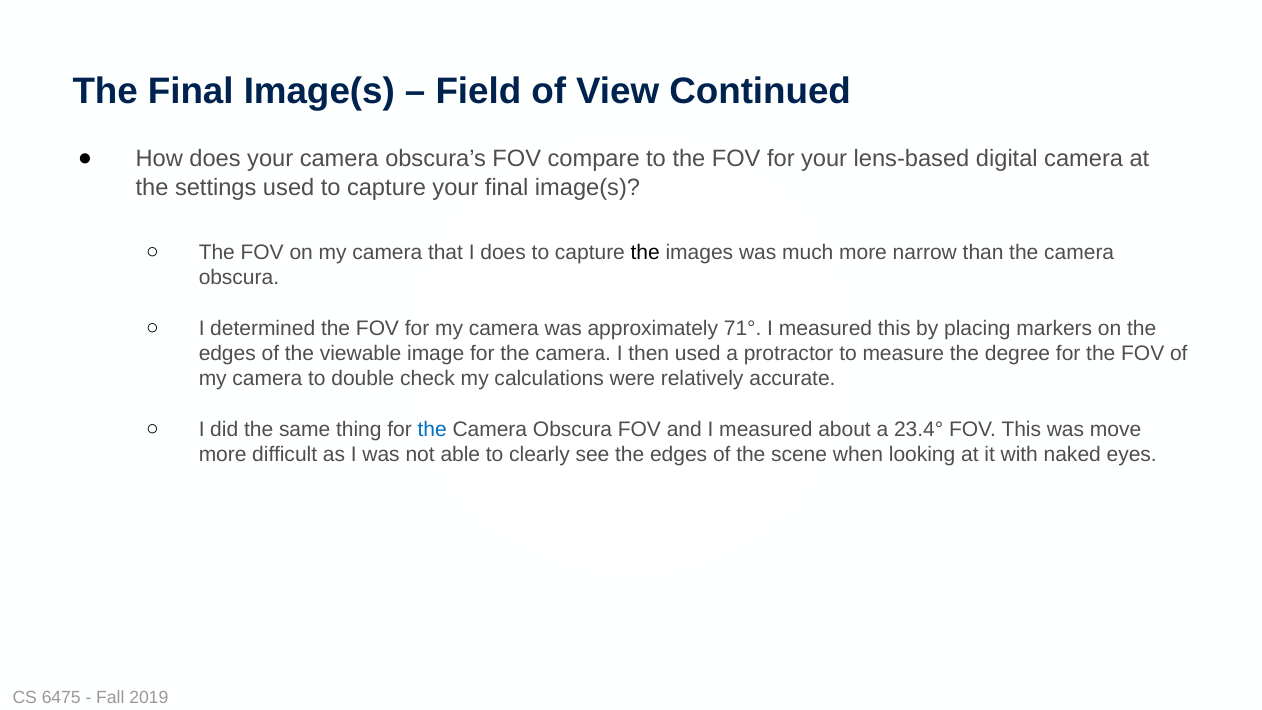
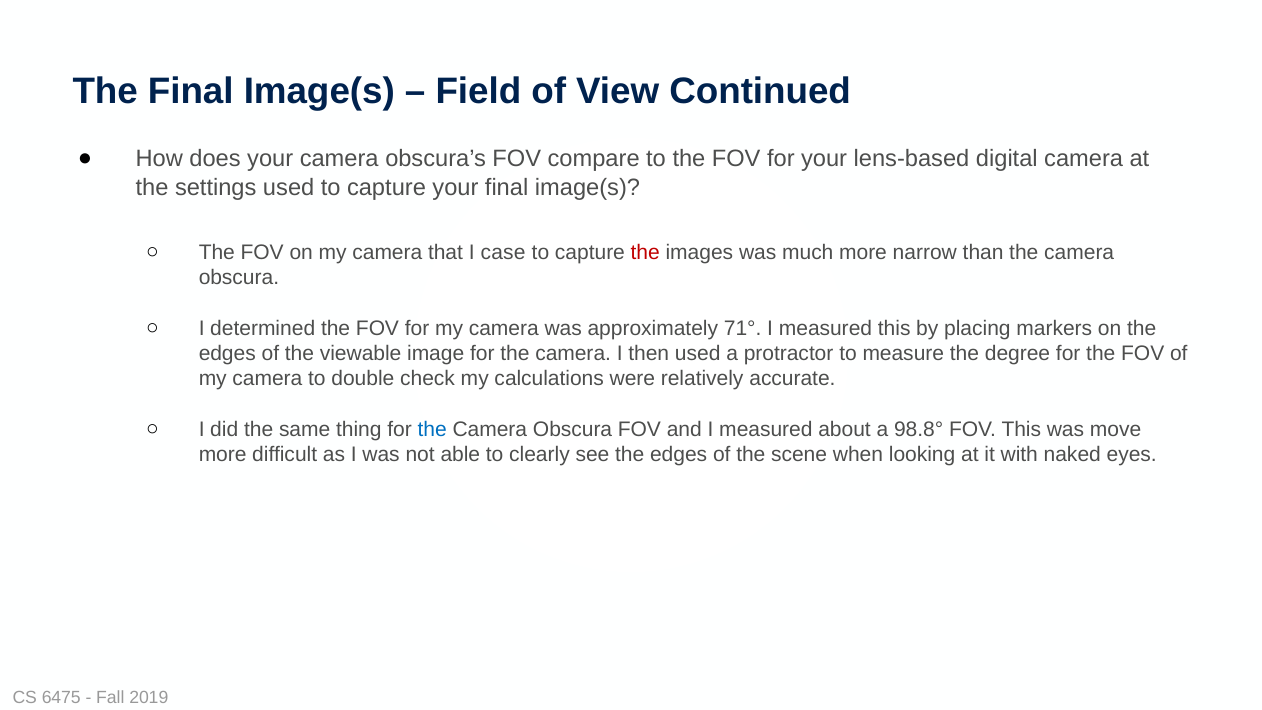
I does: does -> case (503, 253)
the colour: black -> red (645, 253)
23.4°: 23.4° -> 98.8° (919, 429)
